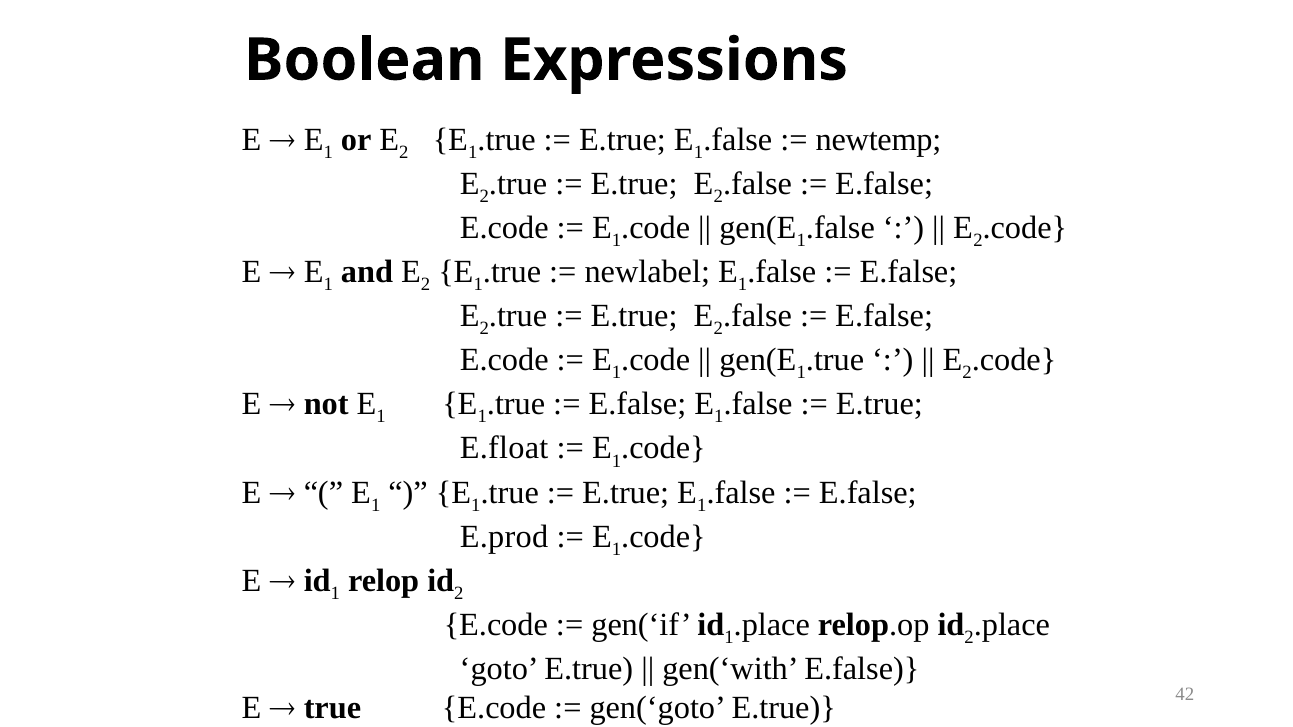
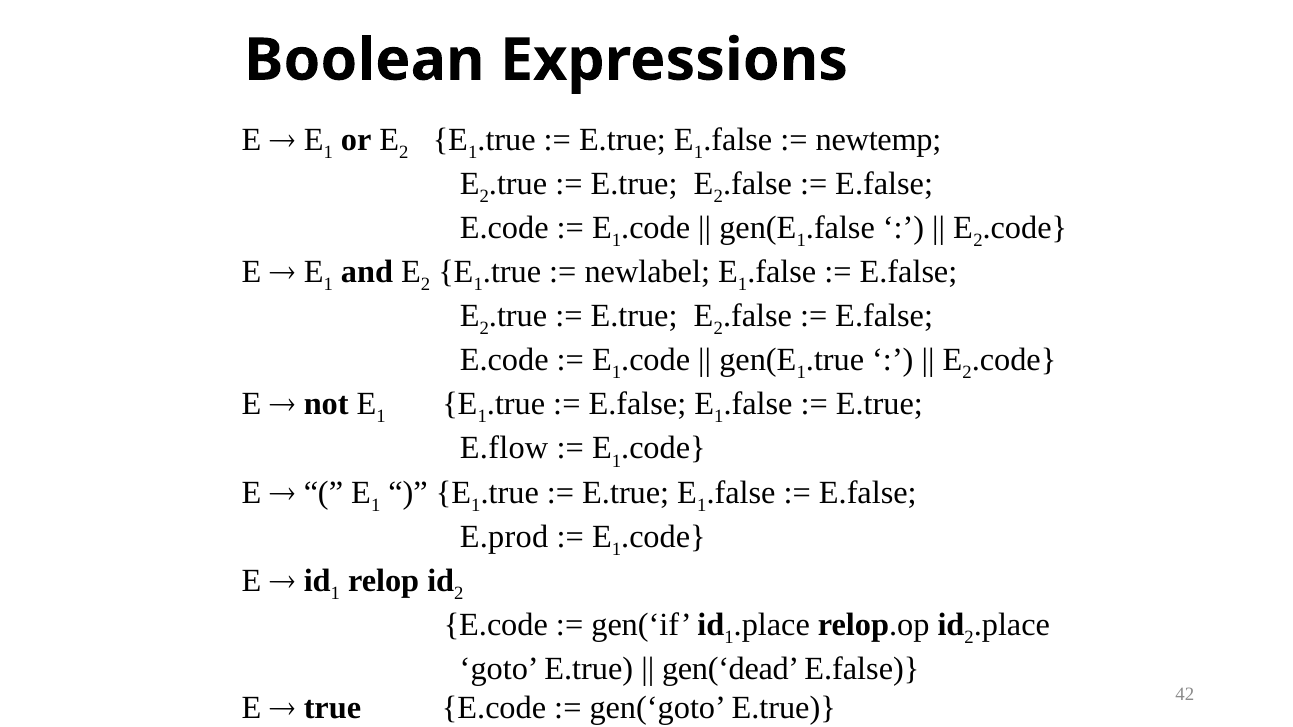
E.float: E.float -> E.flow (504, 448)
gen(‘with: gen(‘with -> gen(‘dead (731, 669)
